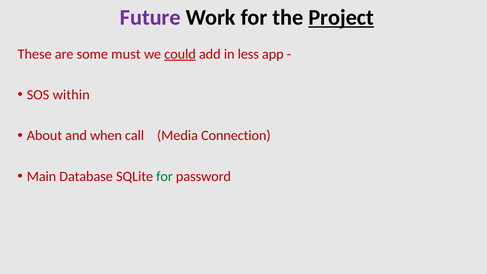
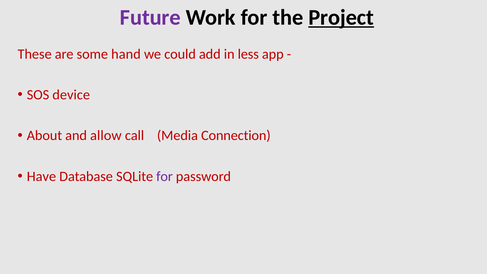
must: must -> hand (126, 54)
could underline: present -> none (180, 54)
within: within -> device (71, 95)
when: when -> allow (106, 136)
Main: Main -> Have (41, 176)
for colour: green -> purple (165, 176)
